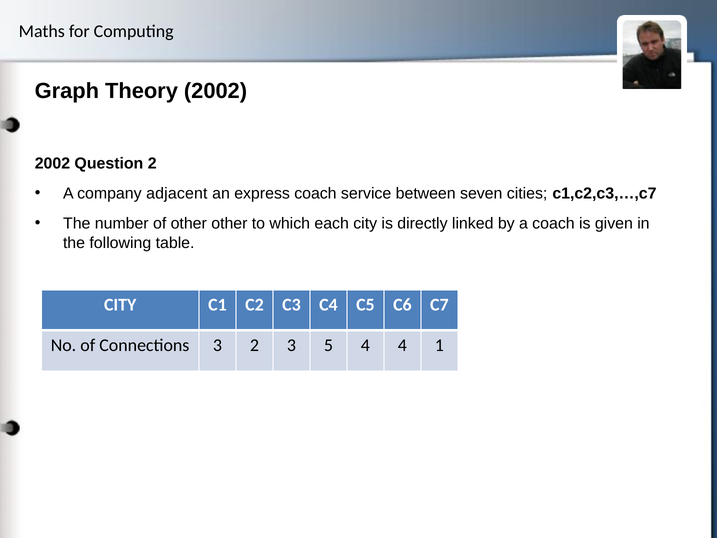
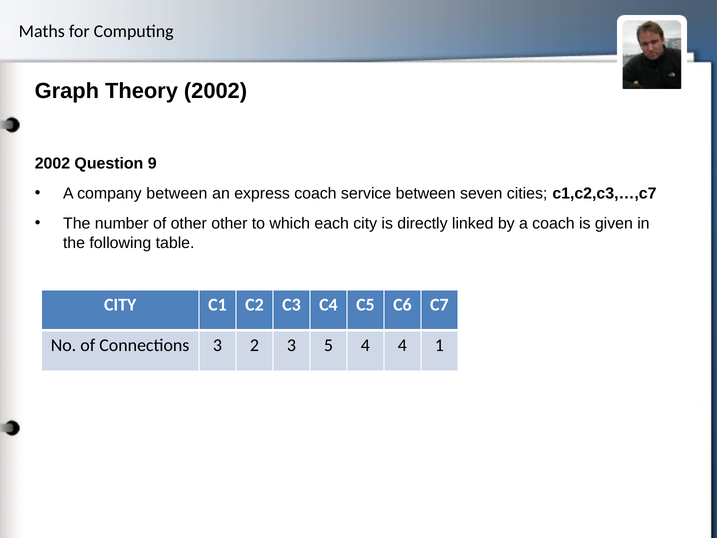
Question 2: 2 -> 9 (152, 163)
company adjacent: adjacent -> between (177, 194)
